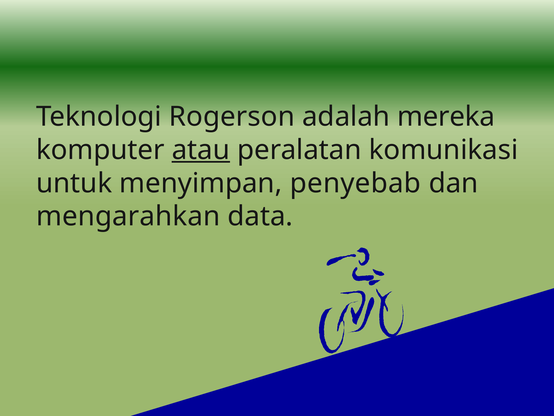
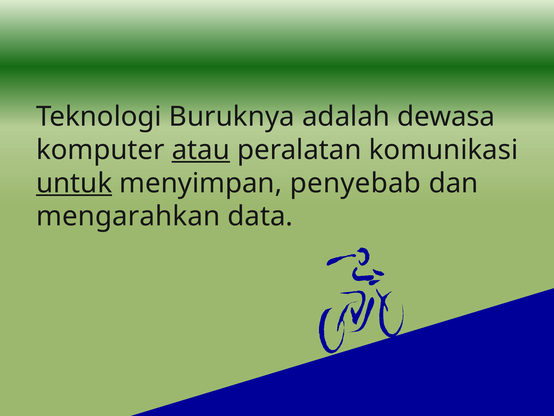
Rogerson: Rogerson -> Buruknya (232, 117)
mereka: mereka -> dewasa (446, 117)
untuk underline: none -> present (74, 183)
